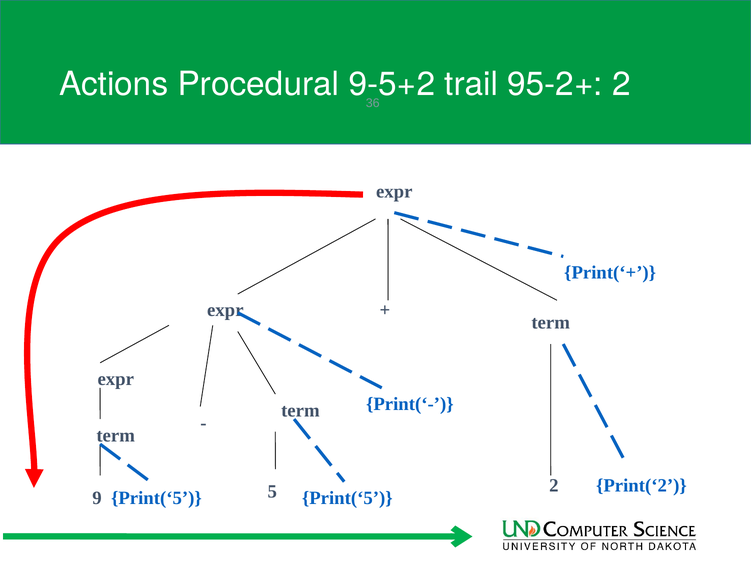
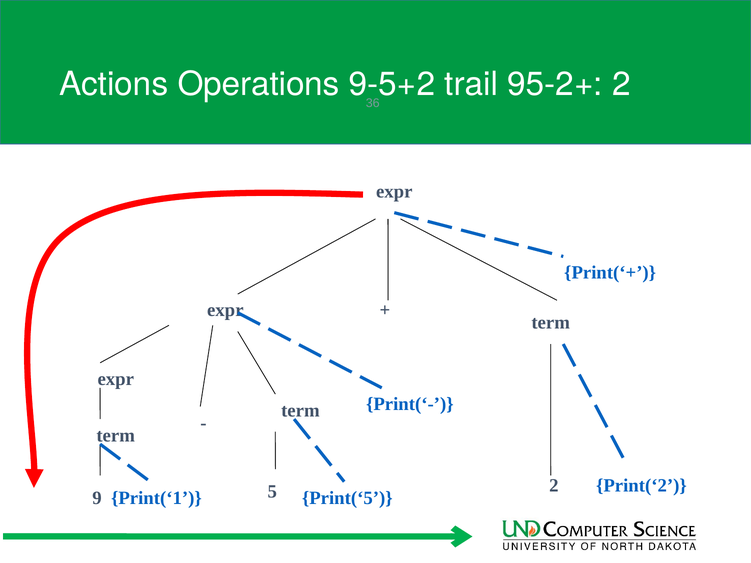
Procedural: Procedural -> Operations (259, 84)
Print(‘5: Print(‘5 -> Print(‘1 (156, 498)
